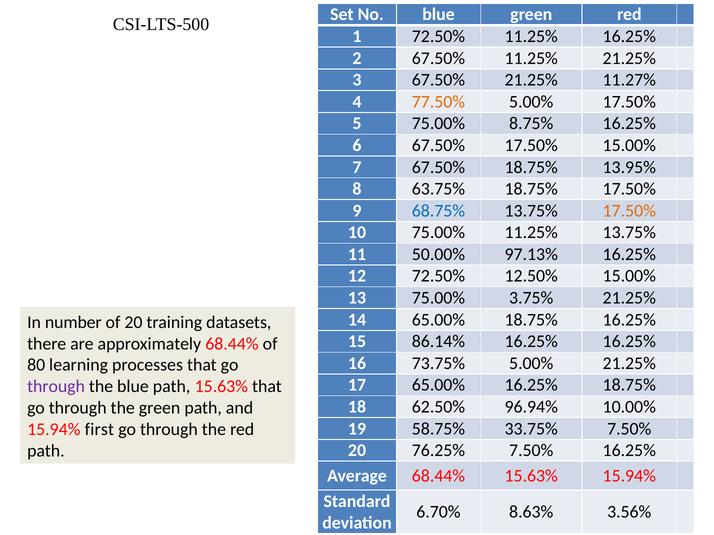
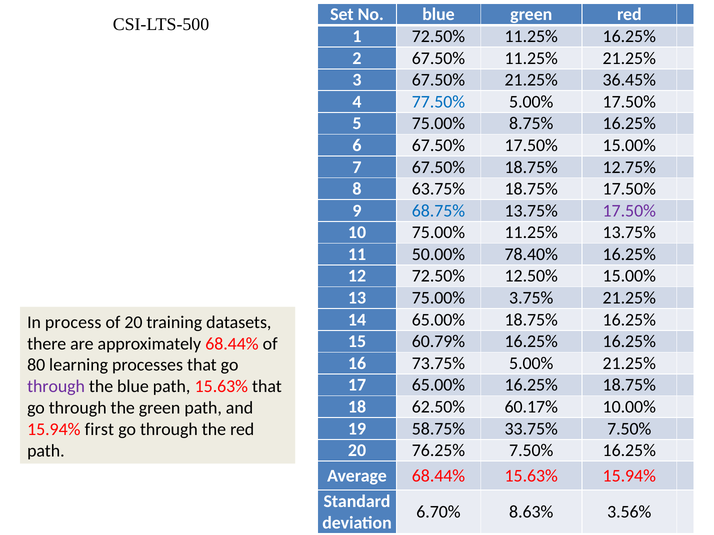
11.27%: 11.27% -> 36.45% (629, 80)
77.50% colour: orange -> blue (438, 102)
13.95%: 13.95% -> 12.75% (629, 167)
17.50% colour: orange -> purple (629, 211)
97.13%: 97.13% -> 78.40% (531, 255)
number: number -> process (73, 323)
86.14%: 86.14% -> 60.79% (438, 342)
96.94%: 96.94% -> 60.17% (531, 407)
